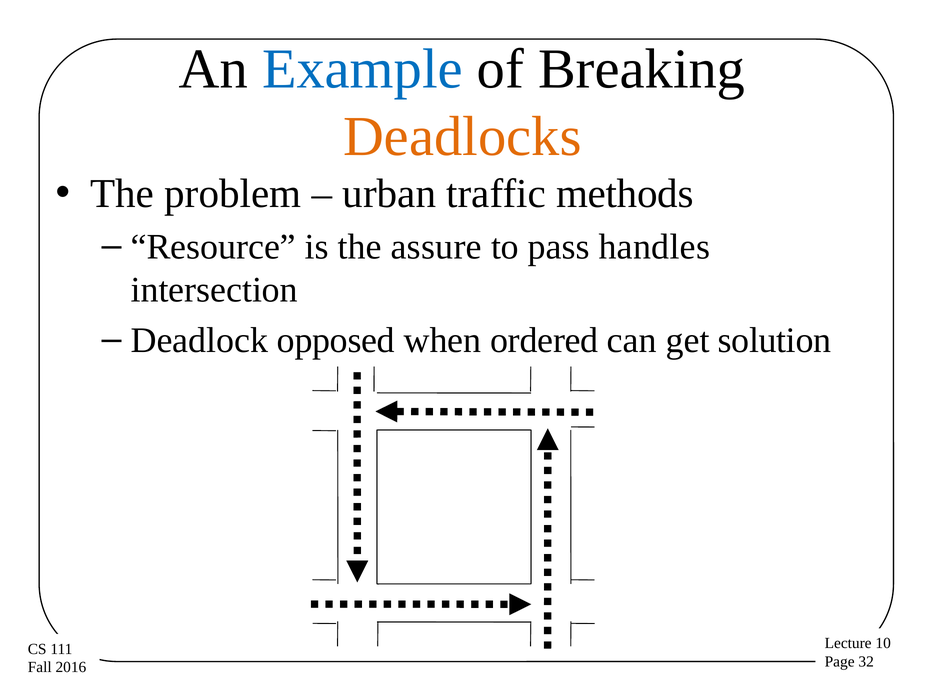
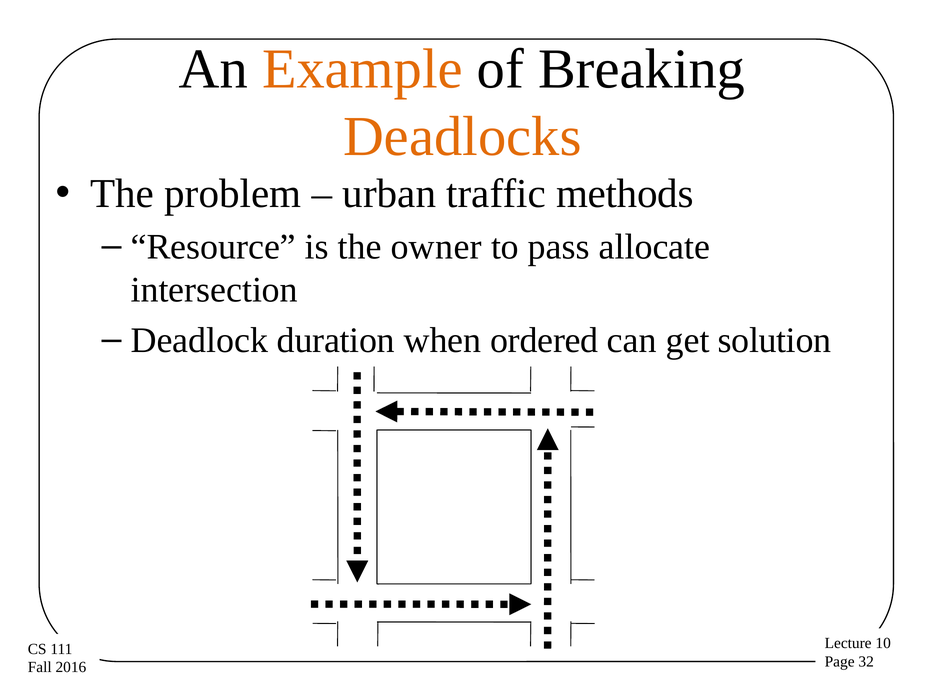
Example colour: blue -> orange (362, 69)
assure: assure -> owner (436, 247)
handles: handles -> allocate (654, 247)
opposed: opposed -> duration (336, 341)
